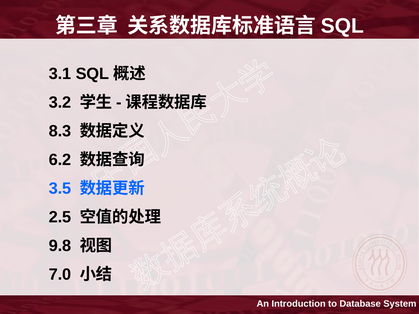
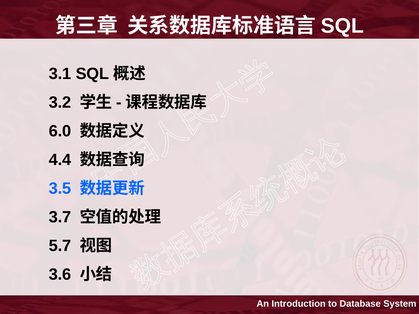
8.3: 8.3 -> 6.0 (60, 131)
6.2: 6.2 -> 4.4 (60, 160)
2.5: 2.5 -> 3.7 (60, 217)
9.8: 9.8 -> 5.7 (60, 246)
7.0: 7.0 -> 3.6 (60, 275)
